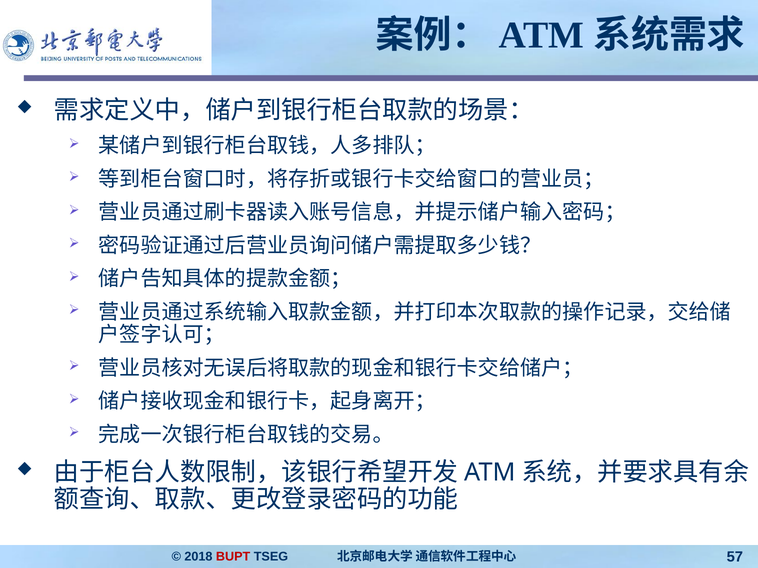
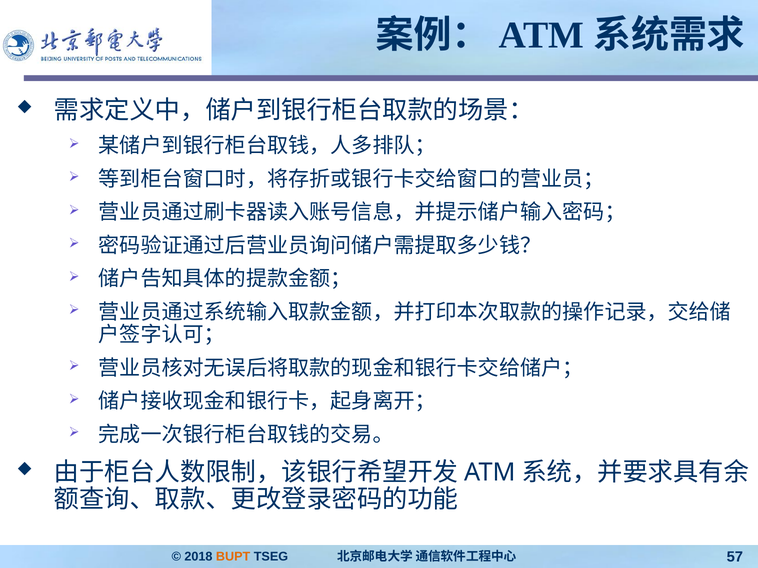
BUPT colour: red -> orange (233, 557)
